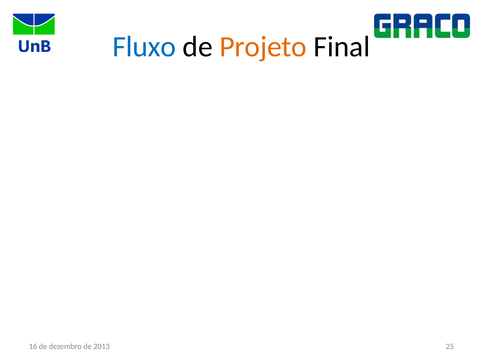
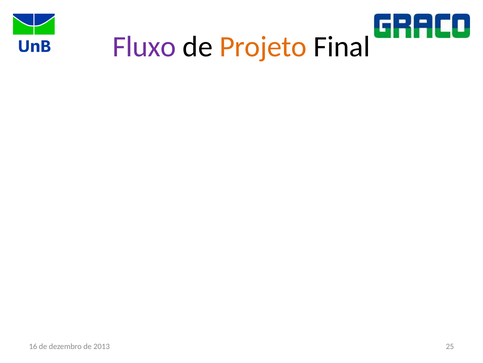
Fluxo colour: blue -> purple (144, 47)
